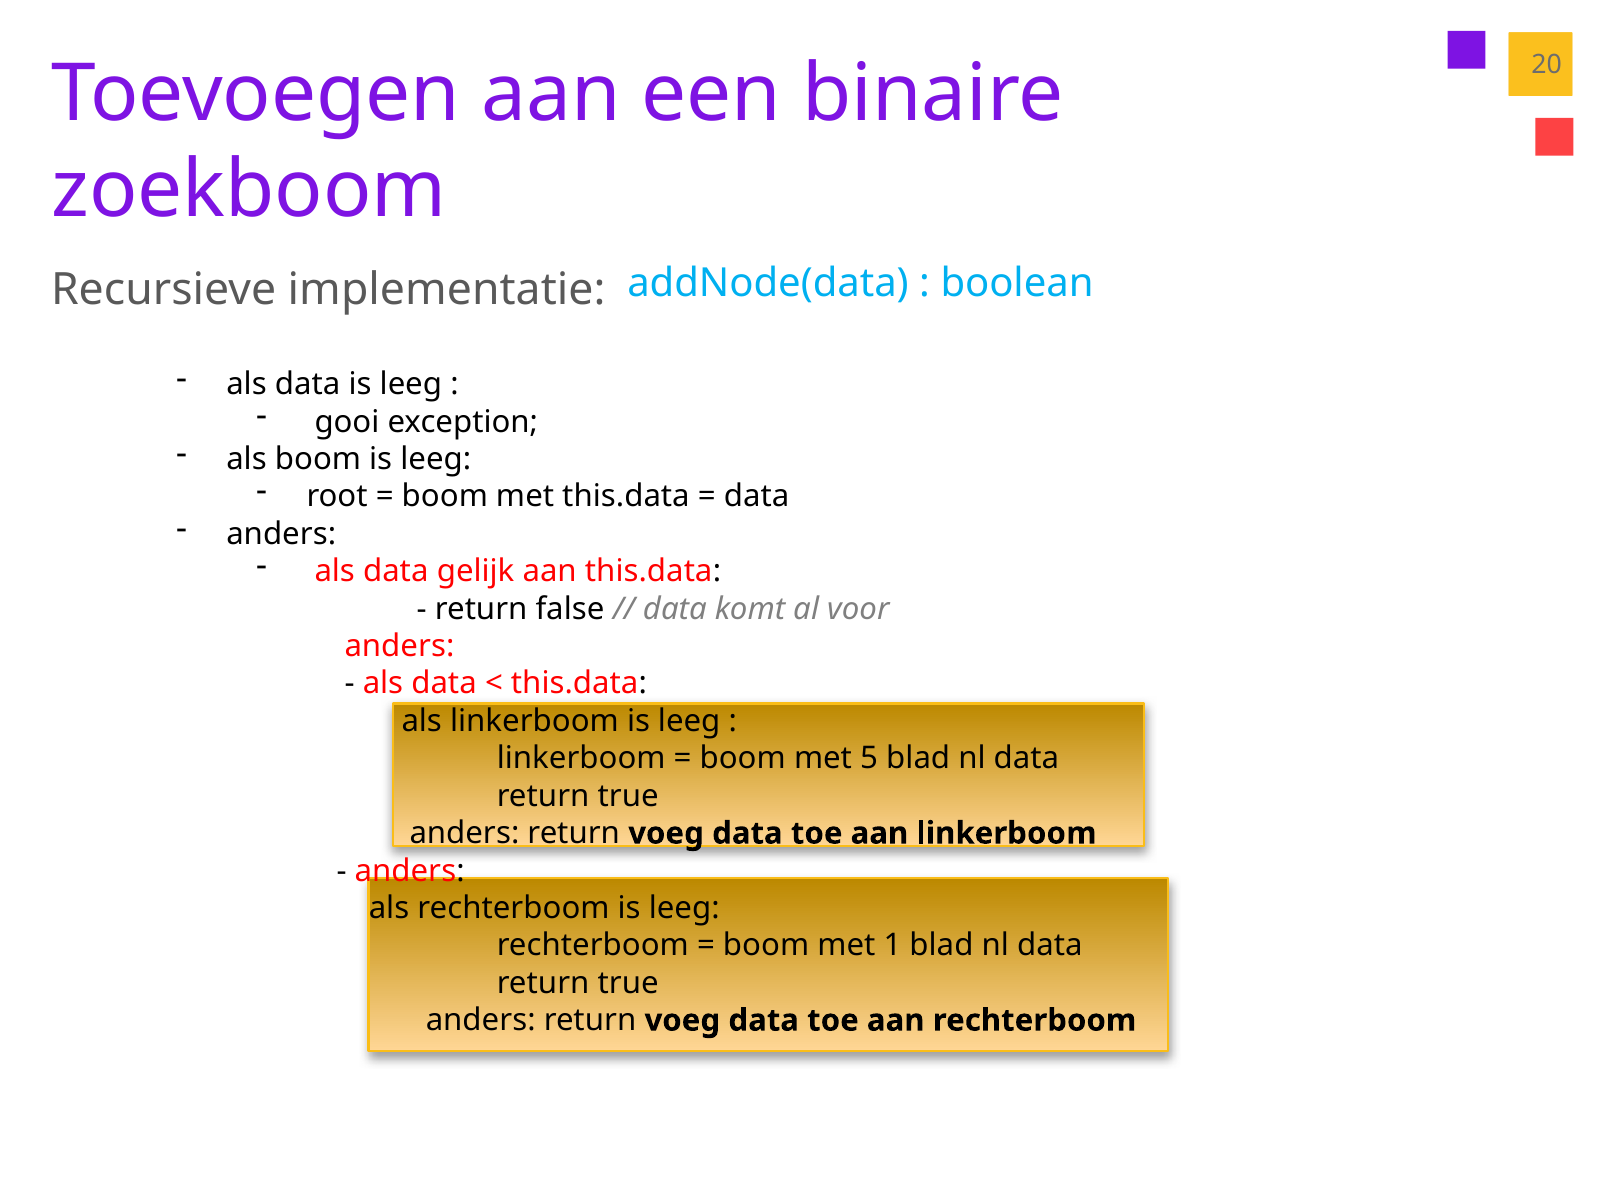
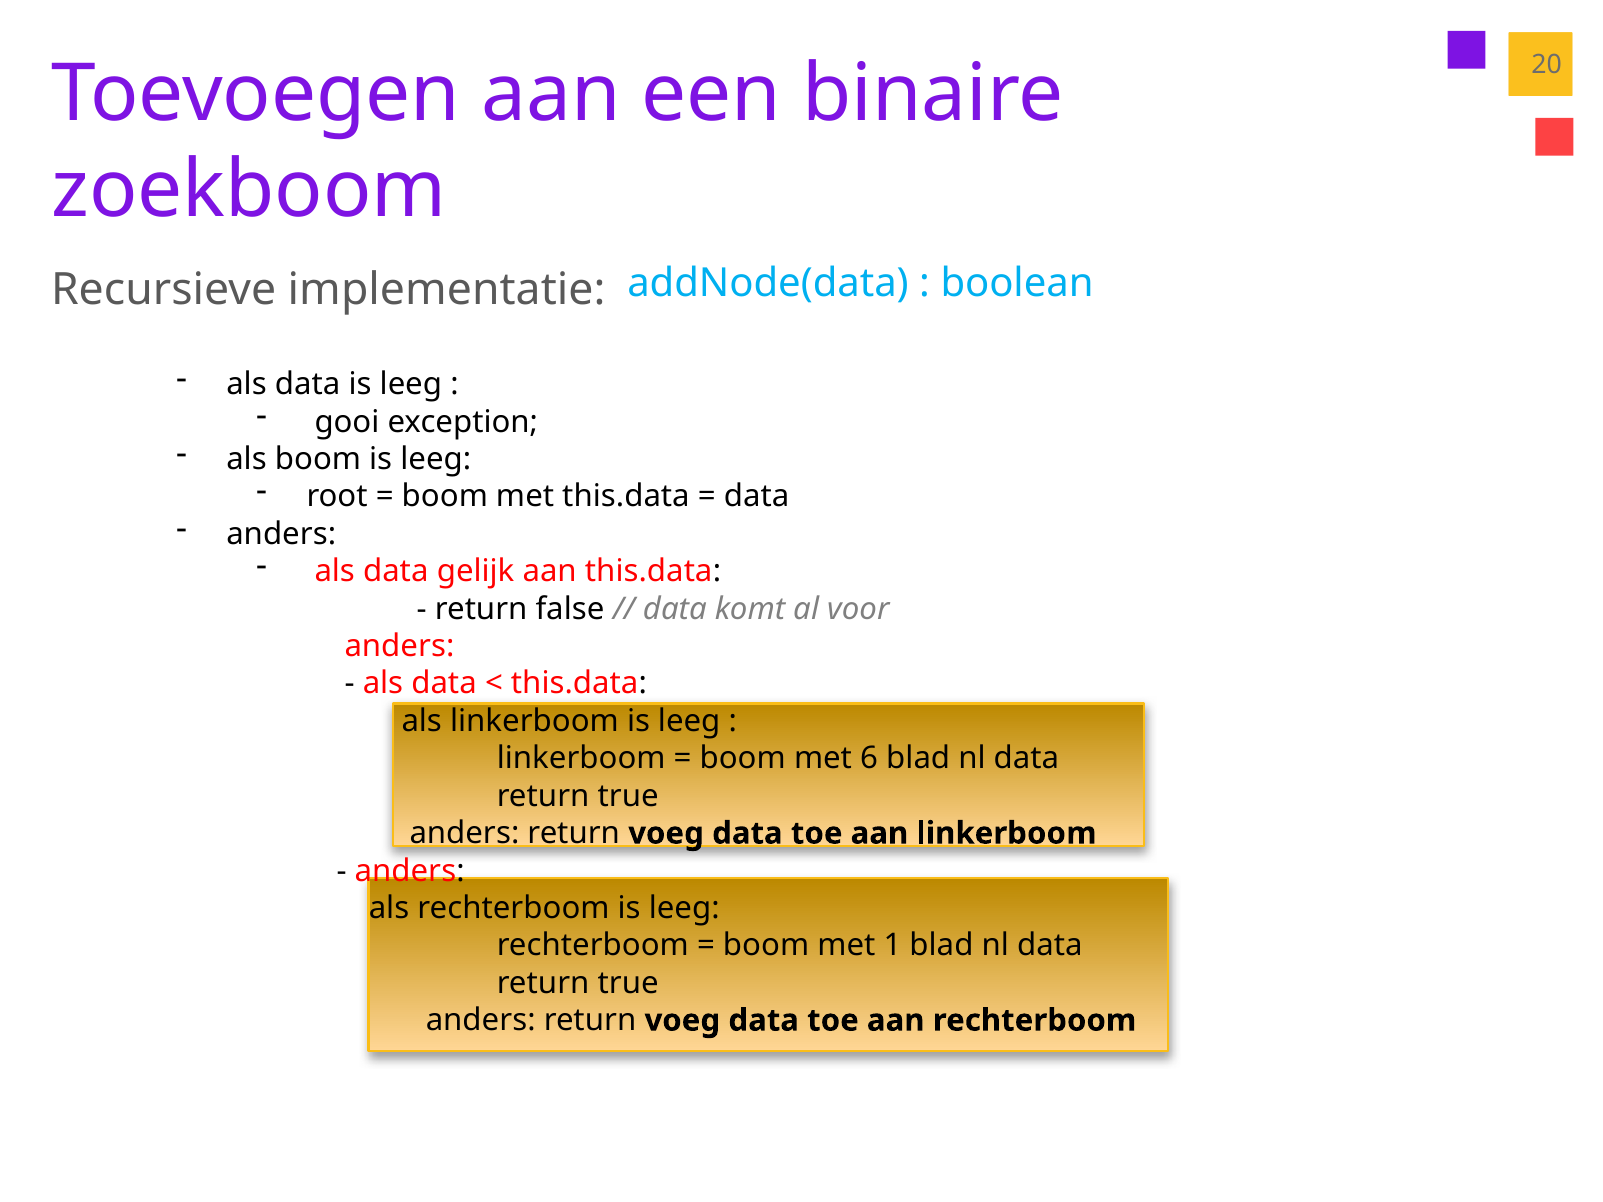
5: 5 -> 6 (869, 759)
